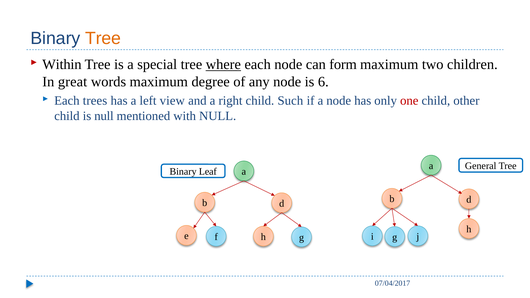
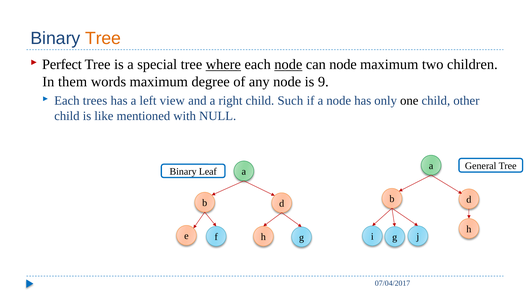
Within: Within -> Perfect (62, 65)
node underline: none -> present (288, 65)
can form: form -> node (343, 65)
great: great -> them (73, 82)
6: 6 -> 9 (323, 82)
one colour: red -> black (409, 101)
is null: null -> like (104, 116)
